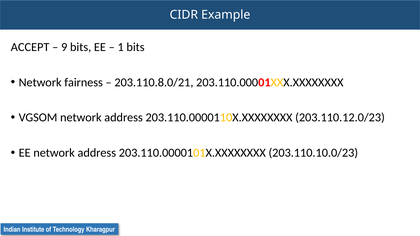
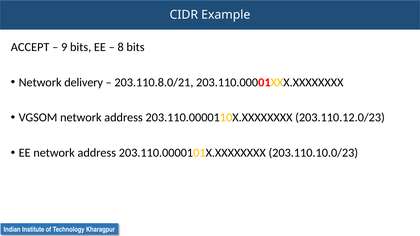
1: 1 -> 8 (121, 47)
fairness: fairness -> delivery (84, 83)
